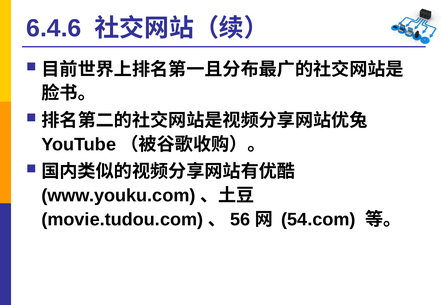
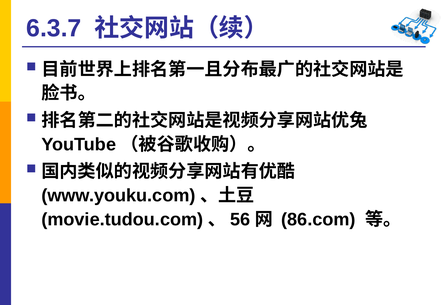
6.4.6: 6.4.6 -> 6.3.7 (54, 28)
54.com: 54.com -> 86.com (318, 220)
